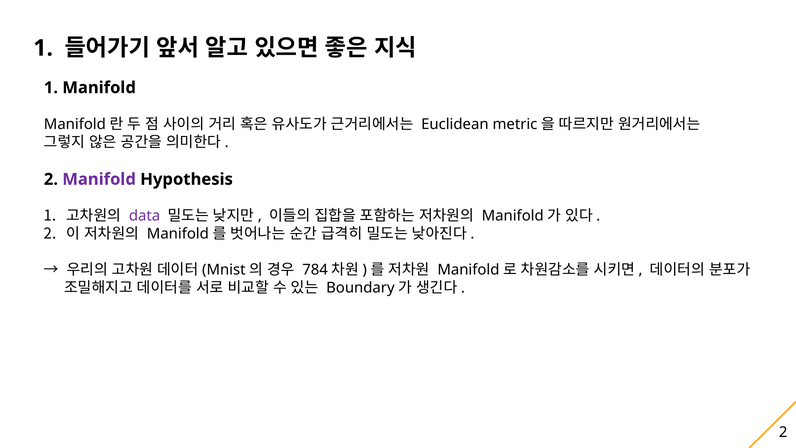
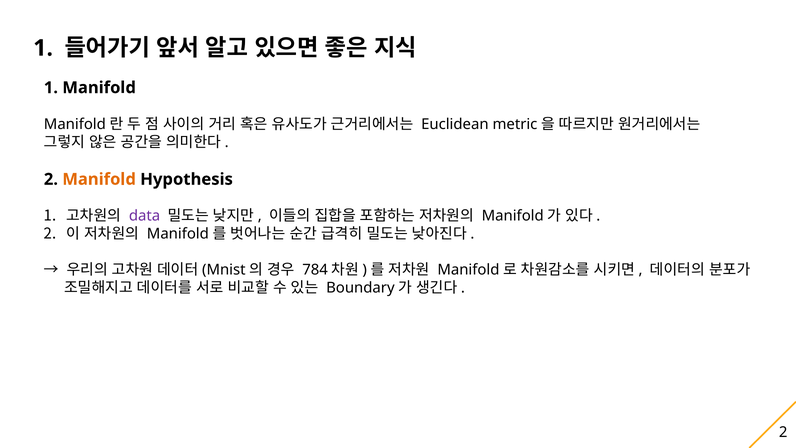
Manifold colour: purple -> orange (99, 179)
